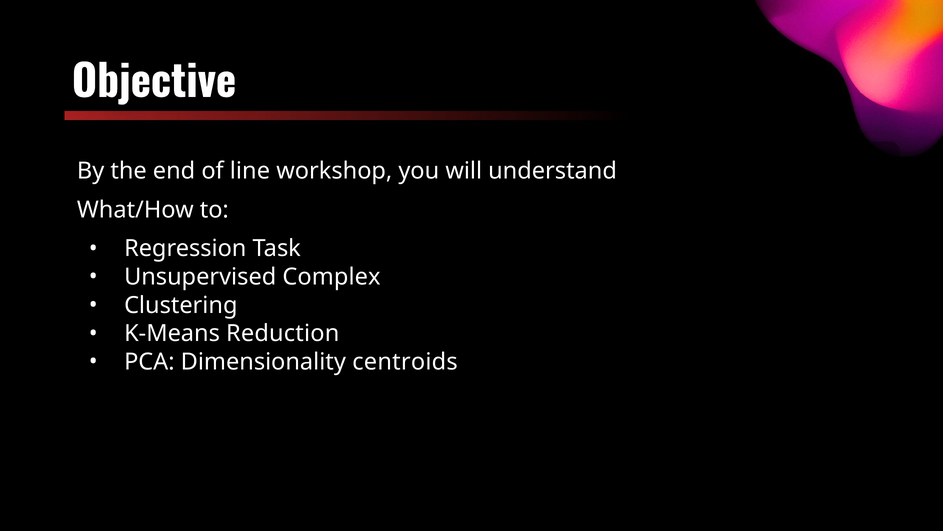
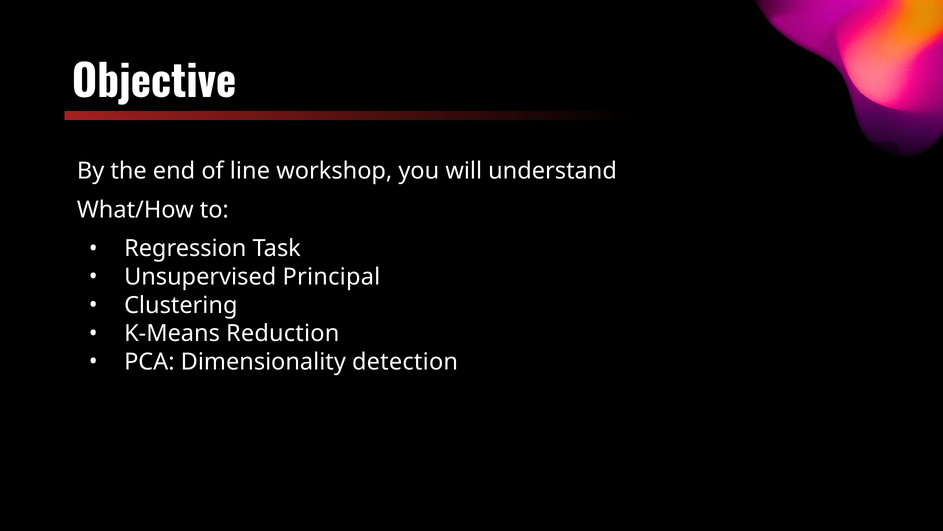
Complex: Complex -> Principal (331, 277)
centroids: centroids -> detection (405, 362)
